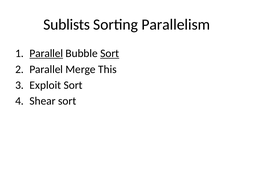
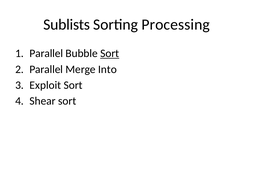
Parallelism: Parallelism -> Processing (176, 25)
Parallel underline: present -> none (46, 53)
This: This -> Into (107, 69)
